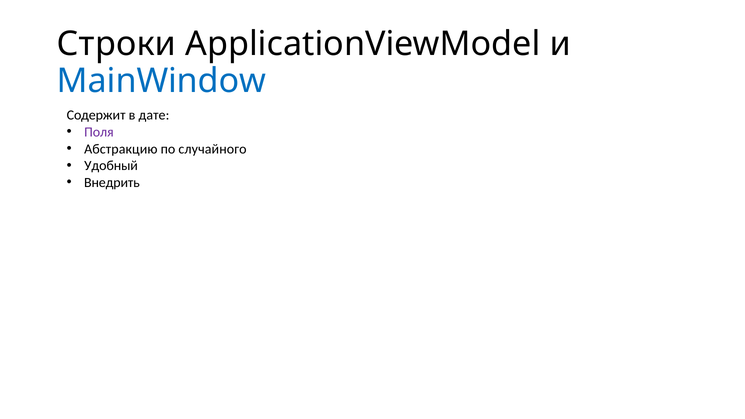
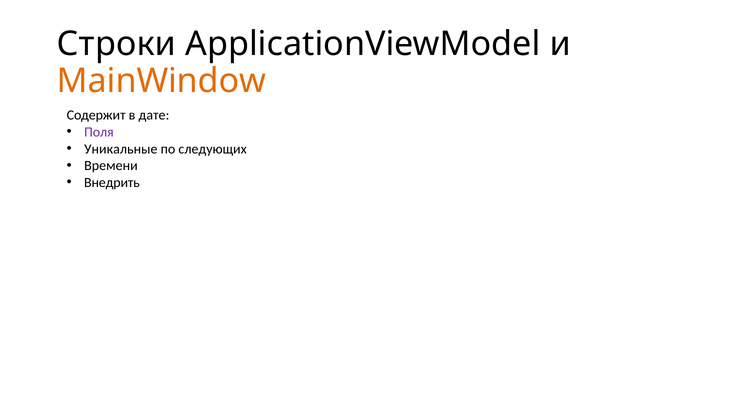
MainWindow colour: blue -> orange (162, 81)
Абстракцию: Абстракцию -> Уникальные (121, 149)
случайного: случайного -> следующих (213, 149)
Удобный: Удобный -> Времени (111, 166)
